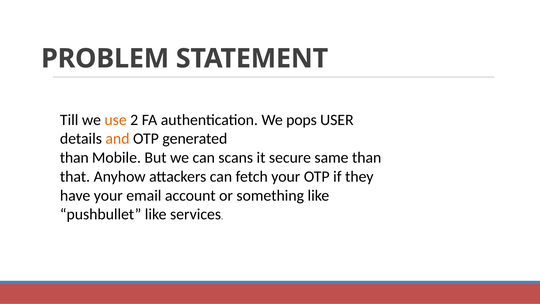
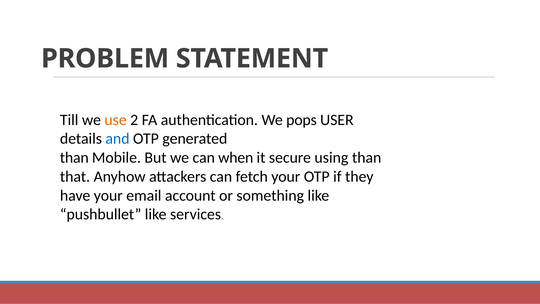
and colour: orange -> blue (117, 139)
scans: scans -> when (236, 158)
same: same -> using (331, 158)
